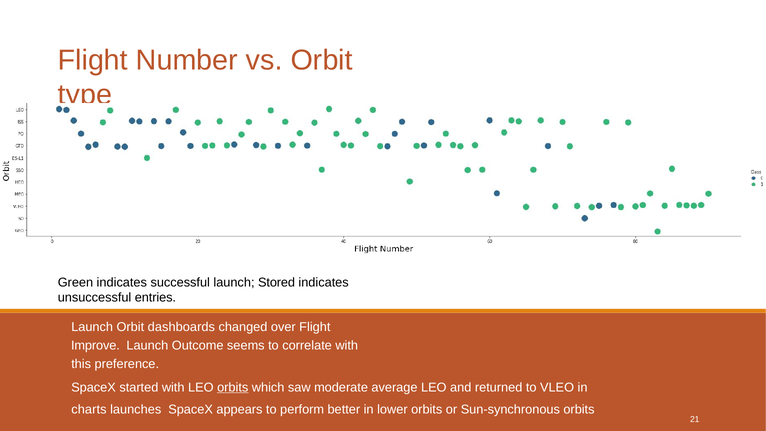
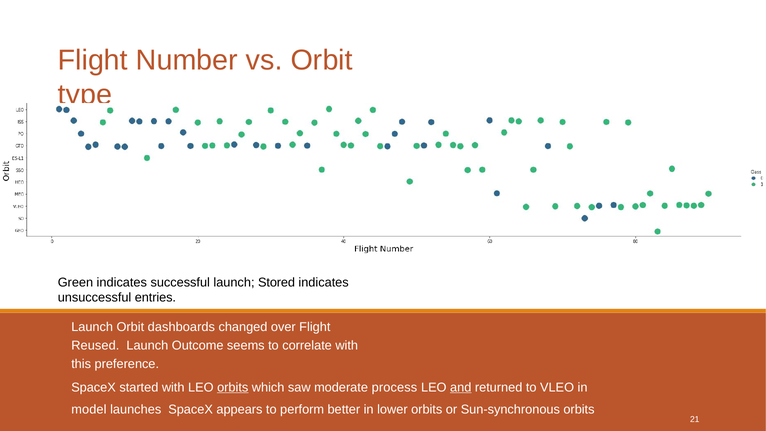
Improve: Improve -> Reused (95, 345)
average: average -> process (394, 387)
and underline: none -> present (461, 387)
charts: charts -> model (89, 409)
